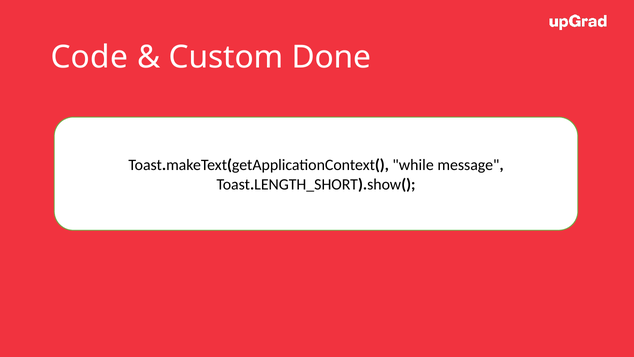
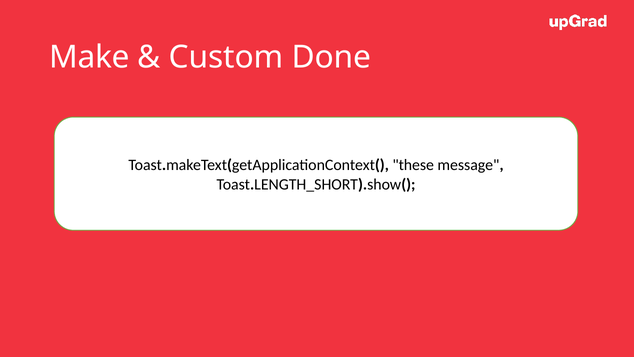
Code: Code -> Make (90, 57)
while: while -> these (413, 165)
